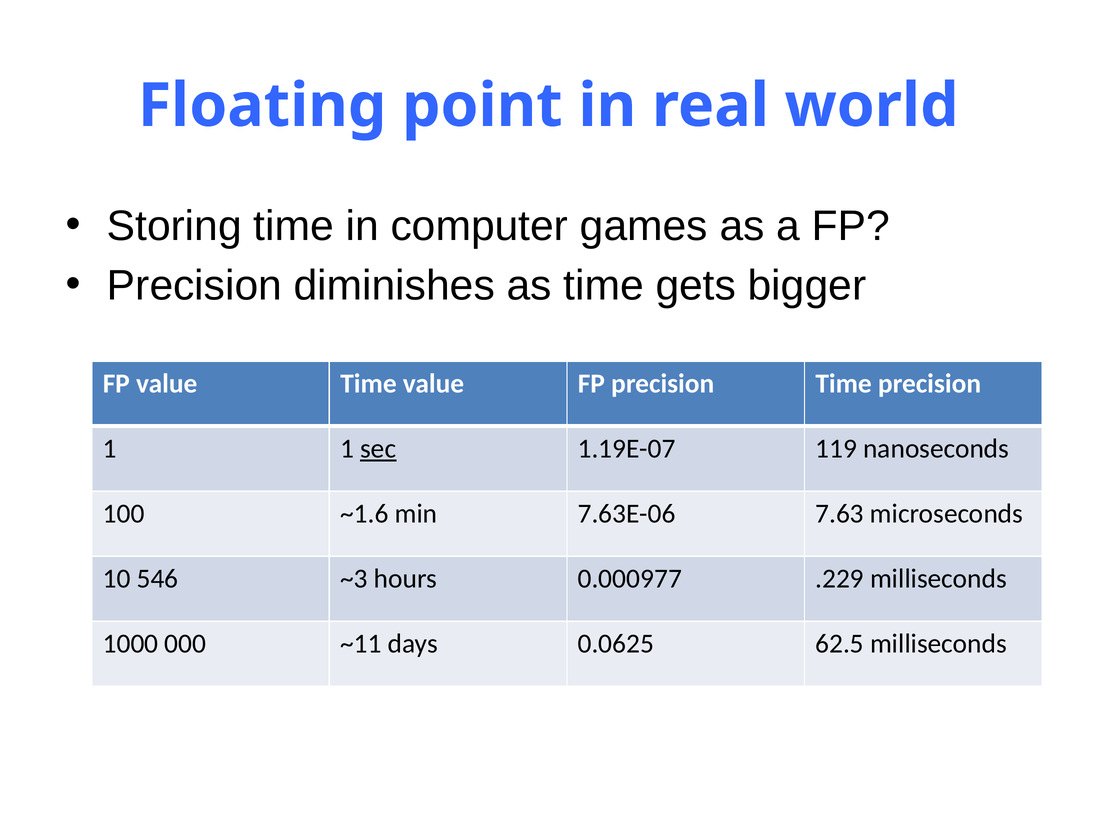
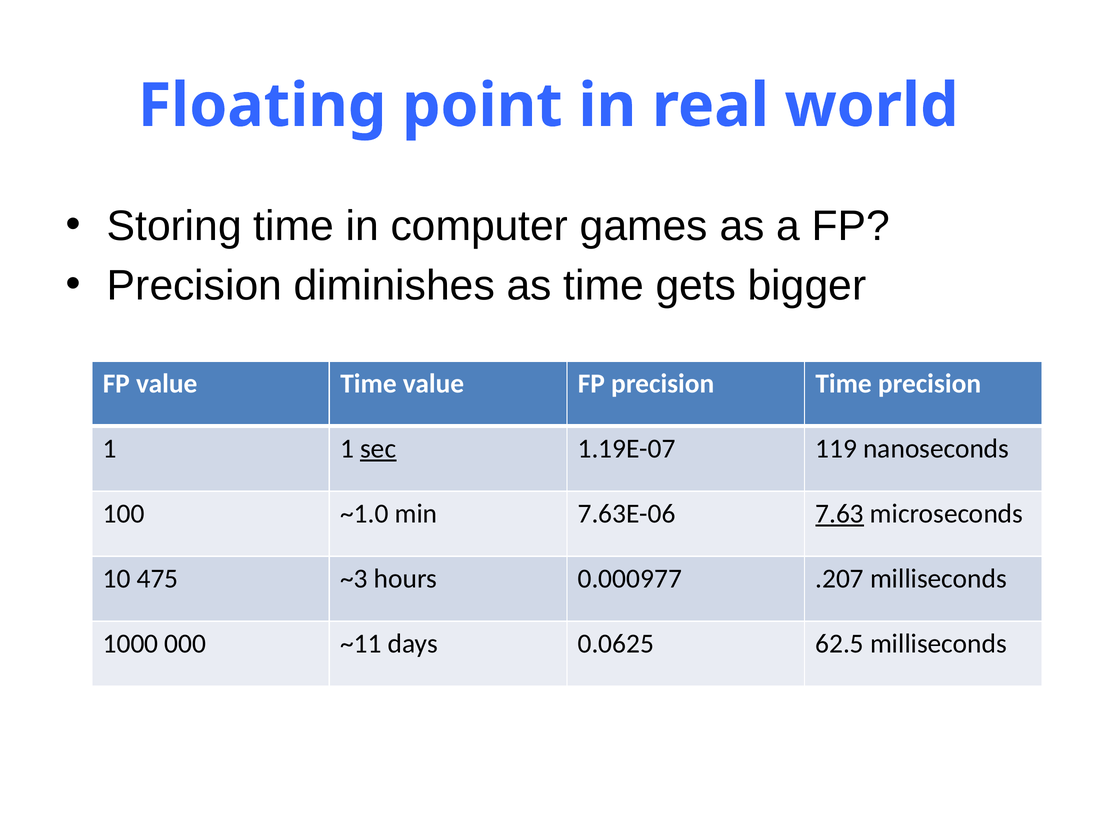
~1.6: ~1.6 -> ~1.0 (364, 514)
7.63 underline: none -> present (840, 514)
546: 546 -> 475 (157, 579)
.229: .229 -> .207 (840, 579)
